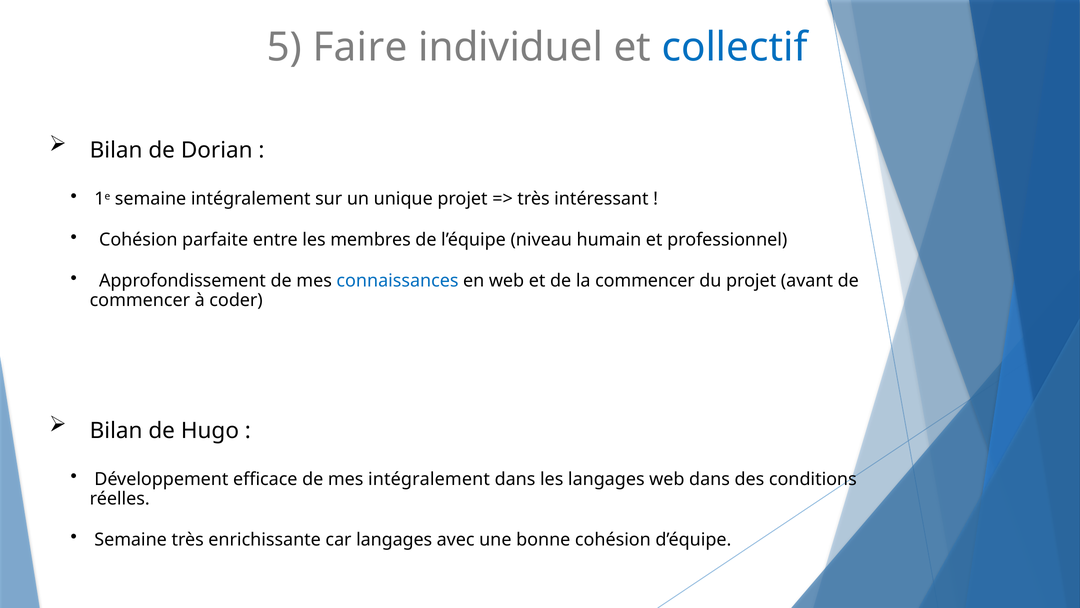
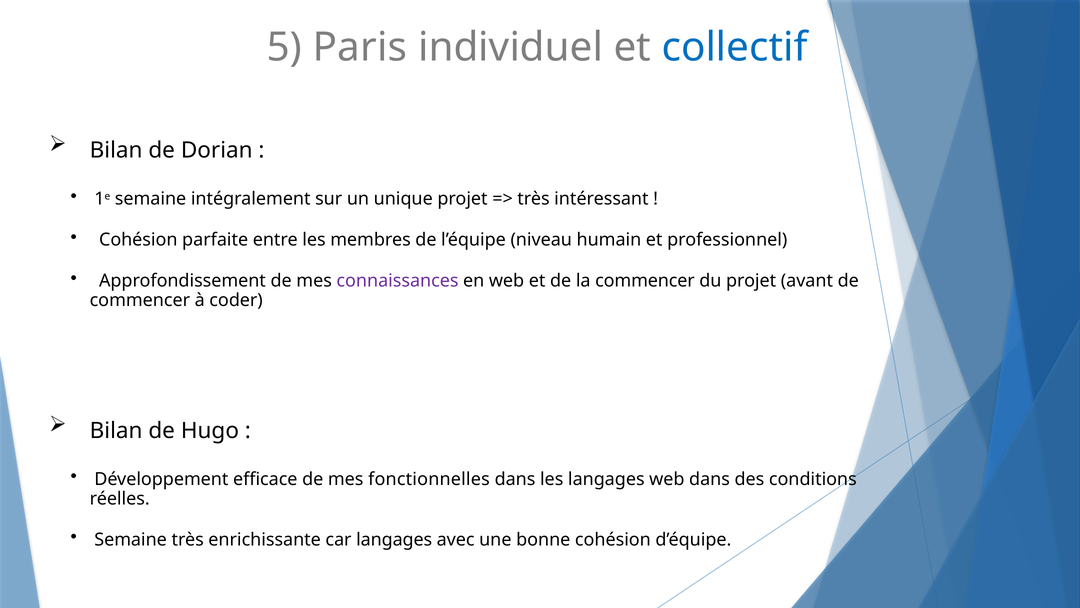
Faire: Faire -> Paris (360, 47)
connaissances colour: blue -> purple (397, 281)
mes intégralement: intégralement -> fonctionnelles (429, 479)
